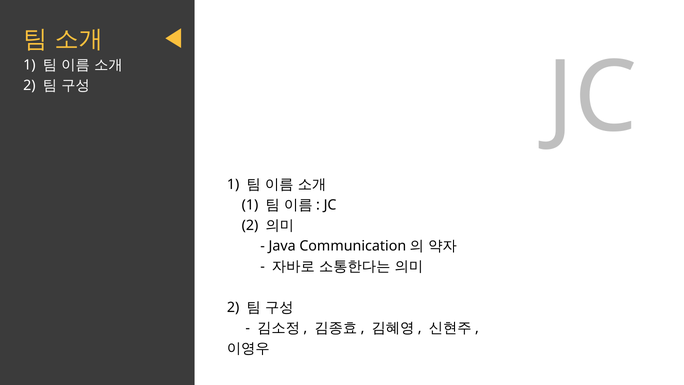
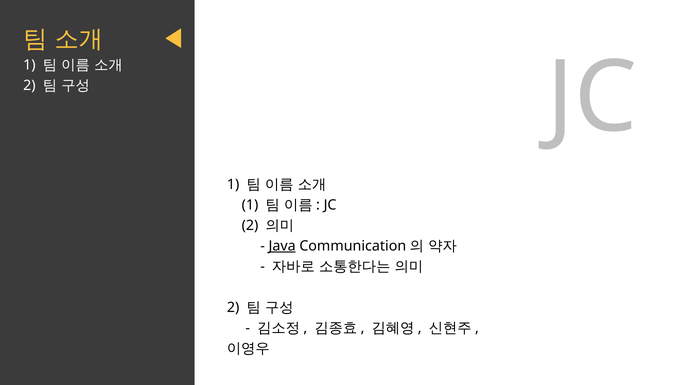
Java underline: none -> present (282, 246)
